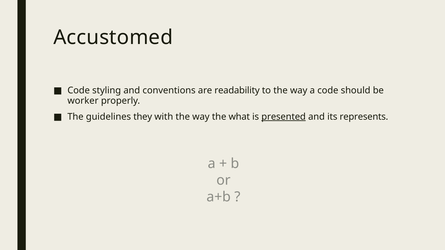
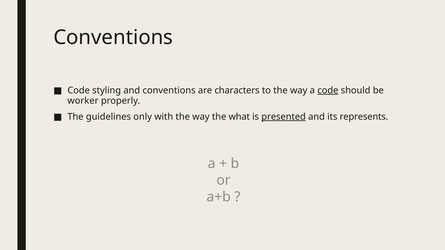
Accustomed: Accustomed -> Conventions (113, 37)
readability: readability -> characters (237, 90)
code underline: none -> present (328, 90)
they: they -> only (143, 117)
